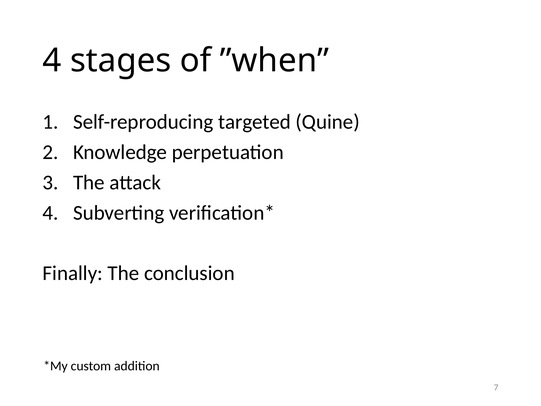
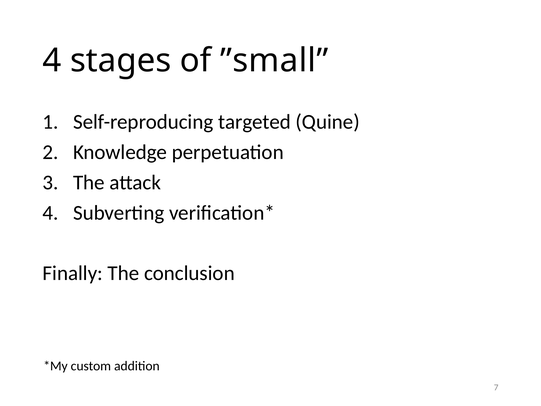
”when: ”when -> ”small (274, 61)
